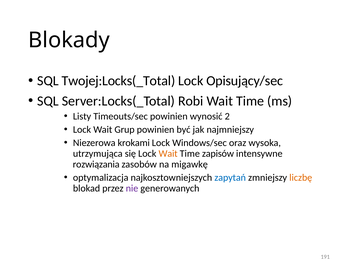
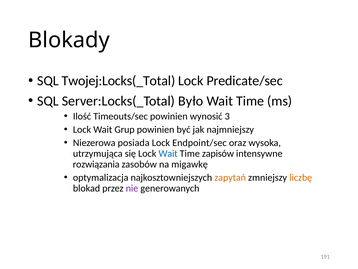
Opisujący/sec: Opisujący/sec -> Predicate/sec (245, 81)
Robi: Robi -> Było (191, 101)
Listy: Listy -> Ilość (82, 116)
2: 2 -> 3 (227, 116)
krokami: krokami -> posiada (134, 143)
Windows/sec: Windows/sec -> Endpoint/sec (199, 143)
Wait colour: orange -> blue (168, 153)
zapytań colour: blue -> orange (230, 177)
